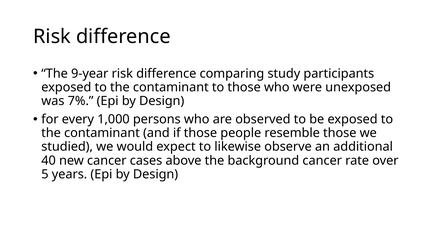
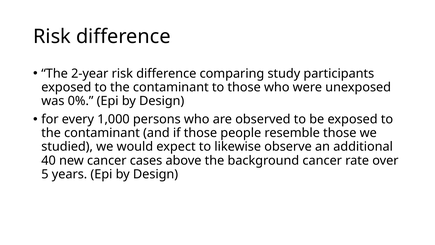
9-year: 9-year -> 2-year (90, 74)
7%: 7% -> 0% (81, 101)
